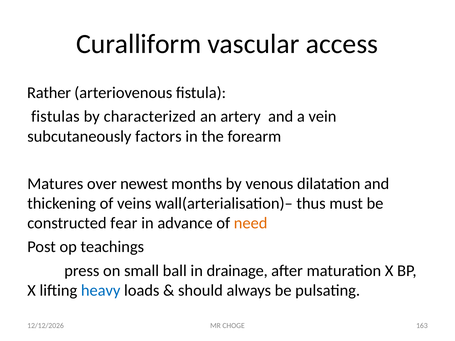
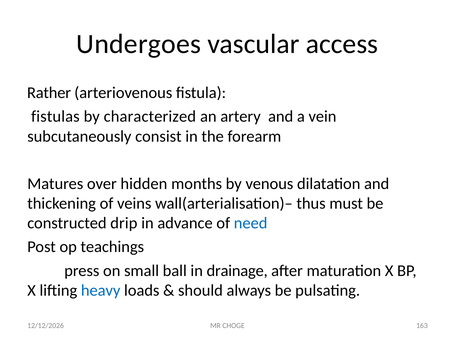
Curalliform: Curalliform -> Undergoes (139, 44)
factors: factors -> consist (158, 136)
newest: newest -> hidden (144, 184)
fear: fear -> drip (124, 223)
need colour: orange -> blue (251, 223)
